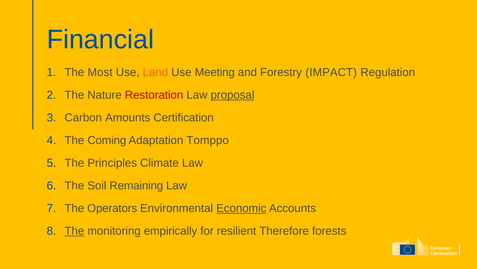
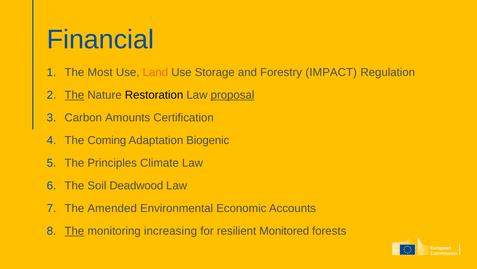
Meeting: Meeting -> Storage (215, 72)
The underline: none -> present (74, 95)
Restoration colour: red -> black (154, 95)
Tomppo: Tomppo -> Biogenic (208, 140)
Remaining: Remaining -> Deadwood (136, 185)
Operators: Operators -> Amended (112, 208)
Economic underline: present -> none (241, 208)
empirically: empirically -> increasing (170, 231)
Therefore: Therefore -> Monitored (284, 231)
